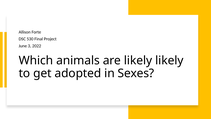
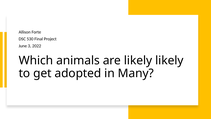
Sexes: Sexes -> Many (136, 73)
